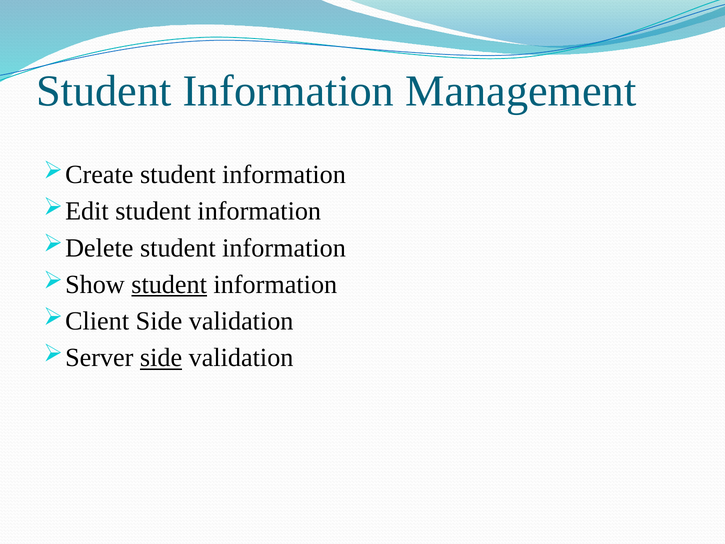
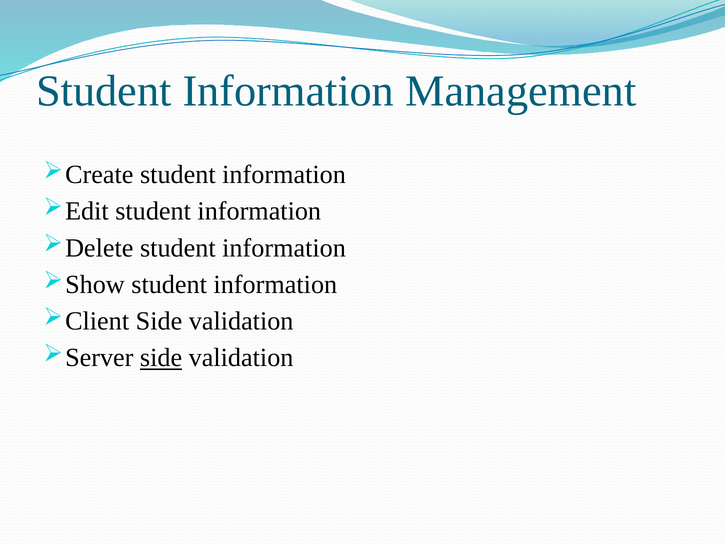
student underline: present -> none (169, 284)
